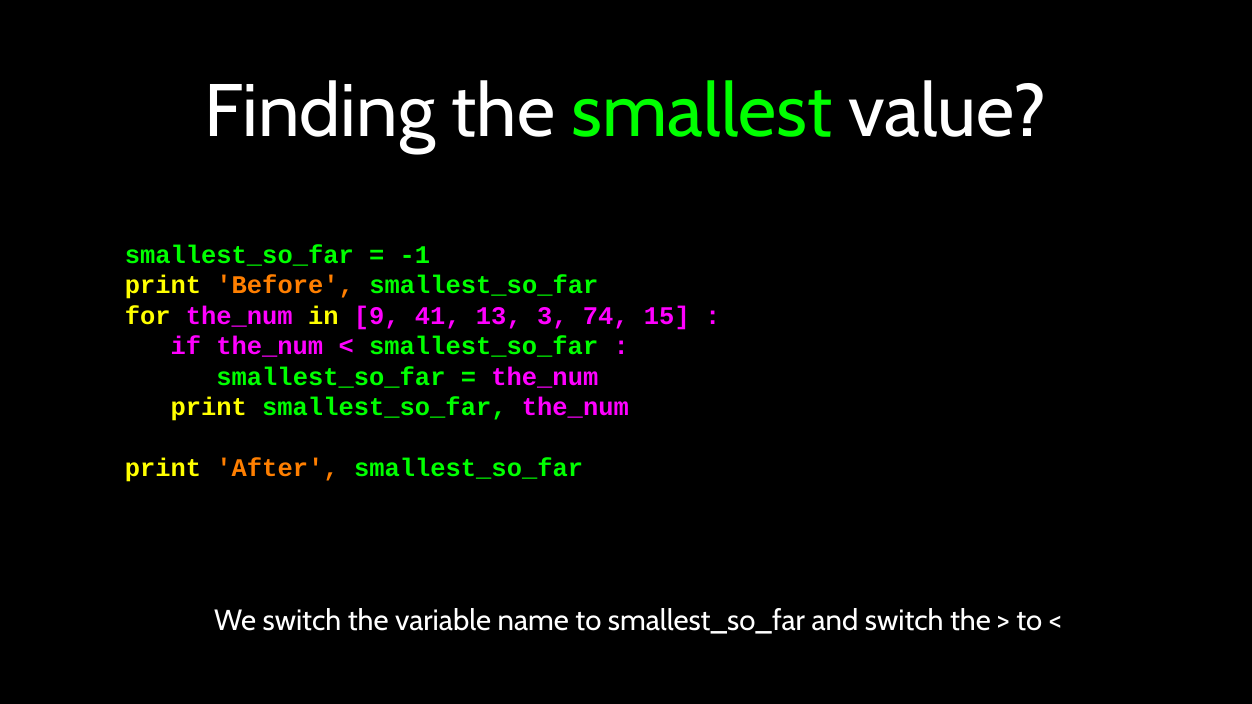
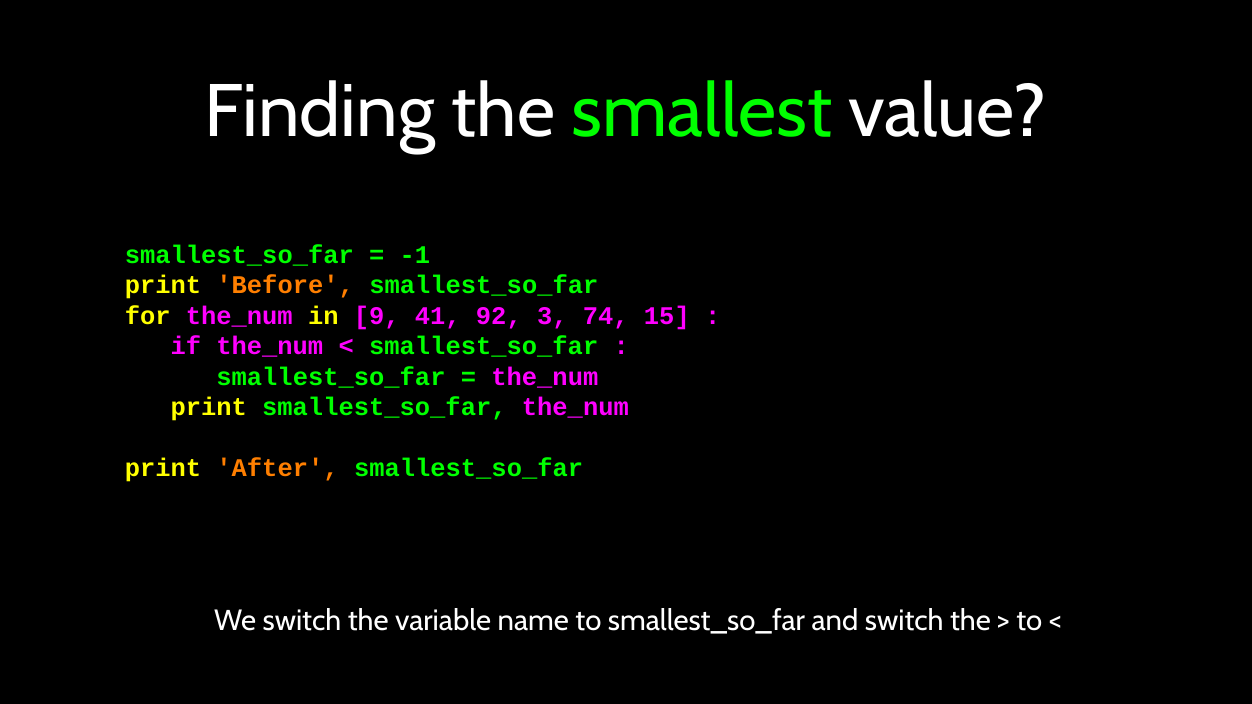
13: 13 -> 92 (499, 316)
